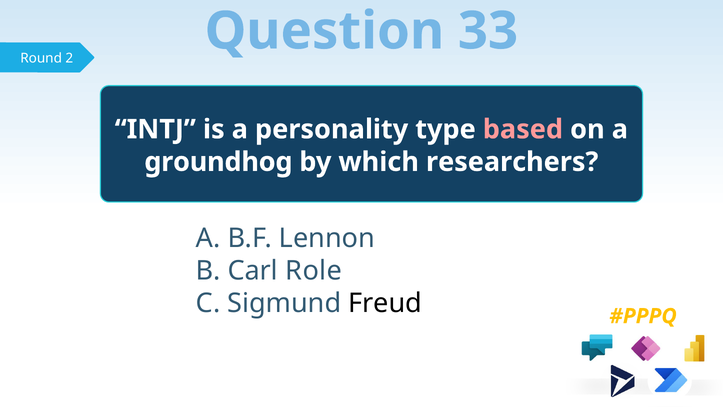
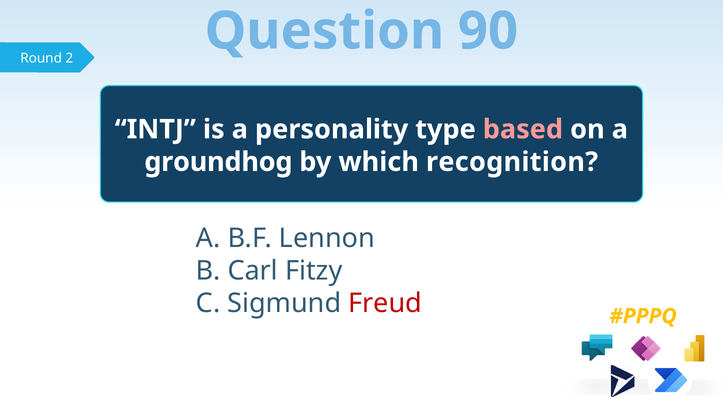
33: 33 -> 90 (488, 31)
researchers: researchers -> recognition (512, 162)
Role: Role -> Fitzy (314, 271)
Freud colour: black -> red (385, 303)
